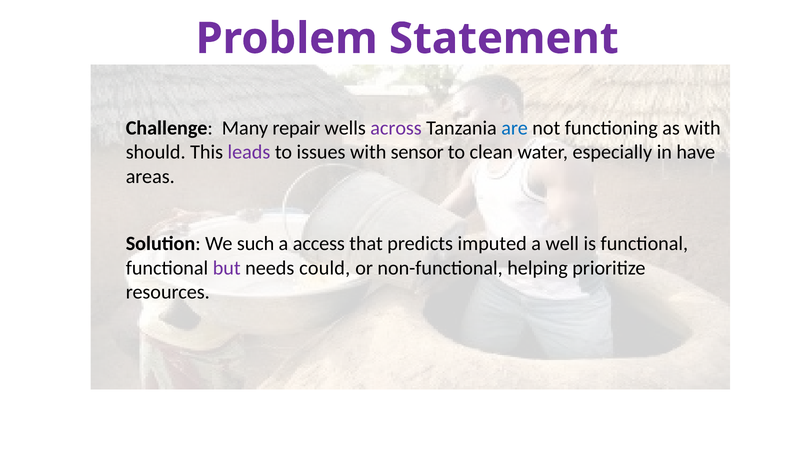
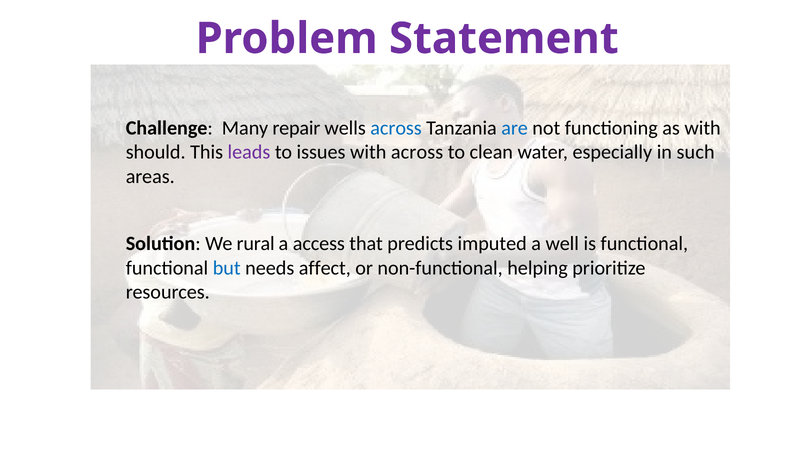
across colour: purple -> blue (396, 128)
with sensor: sensor -> across (417, 152)
have: have -> such (696, 152)
such: such -> rural (256, 243)
but colour: purple -> blue (227, 268)
could: could -> affect (325, 268)
